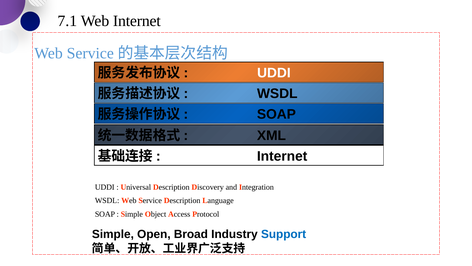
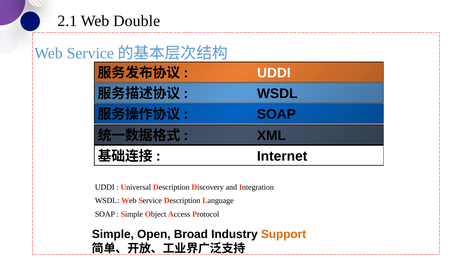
7.1: 7.1 -> 2.1 (67, 21)
Web Internet: Internet -> Double (137, 21)
Support colour: blue -> orange (284, 234)
